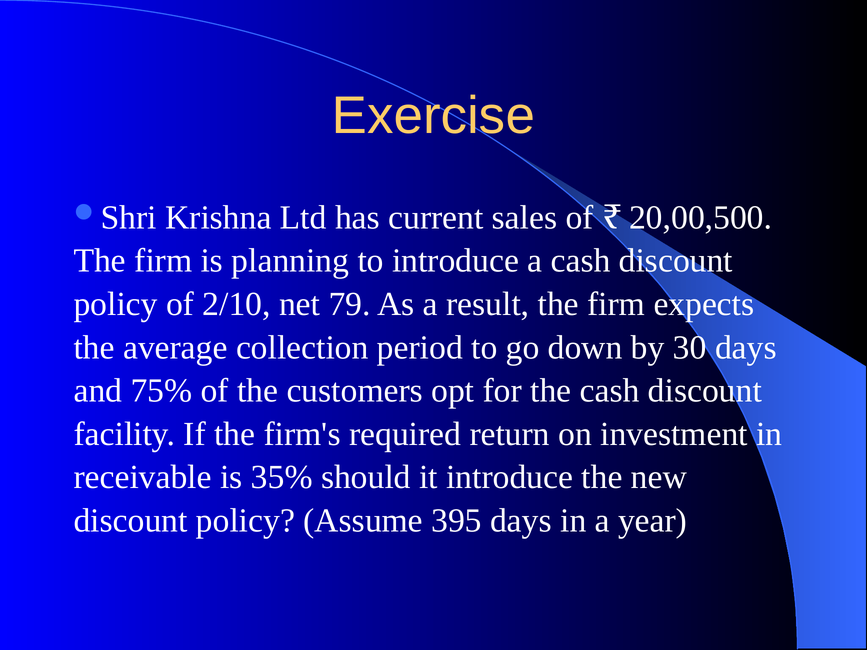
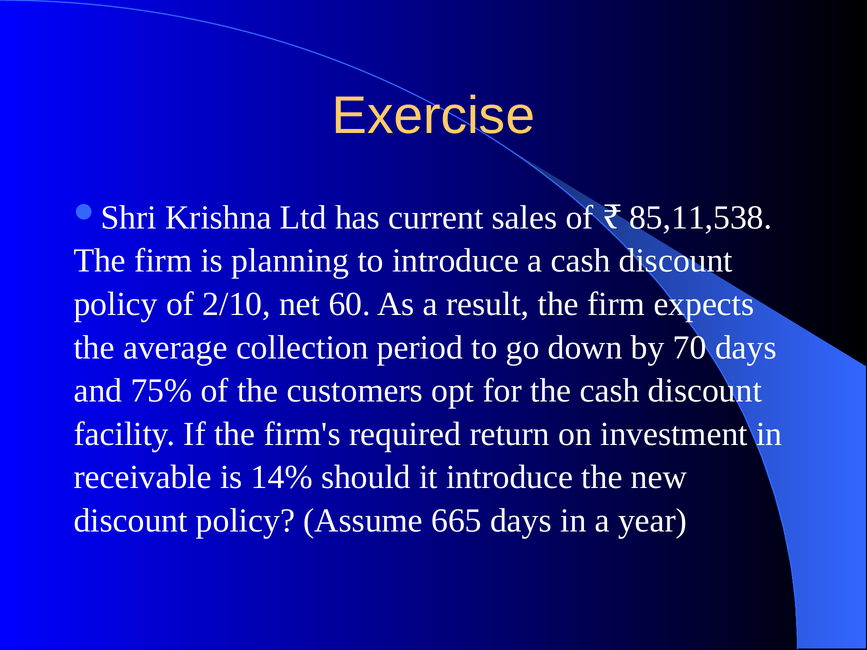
20,00,500: 20,00,500 -> 85,11,538 (701, 218)
79: 79 -> 60 (350, 304)
30: 30 -> 70 (690, 348)
35%: 35% -> 14% (282, 477)
395: 395 -> 665 (457, 521)
